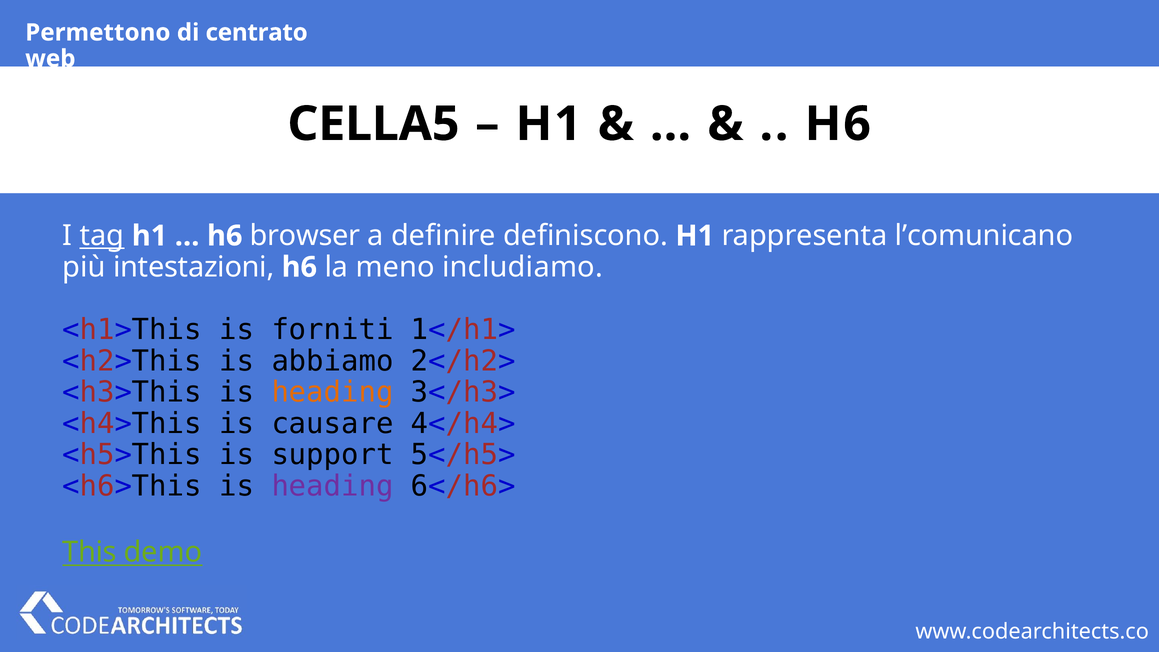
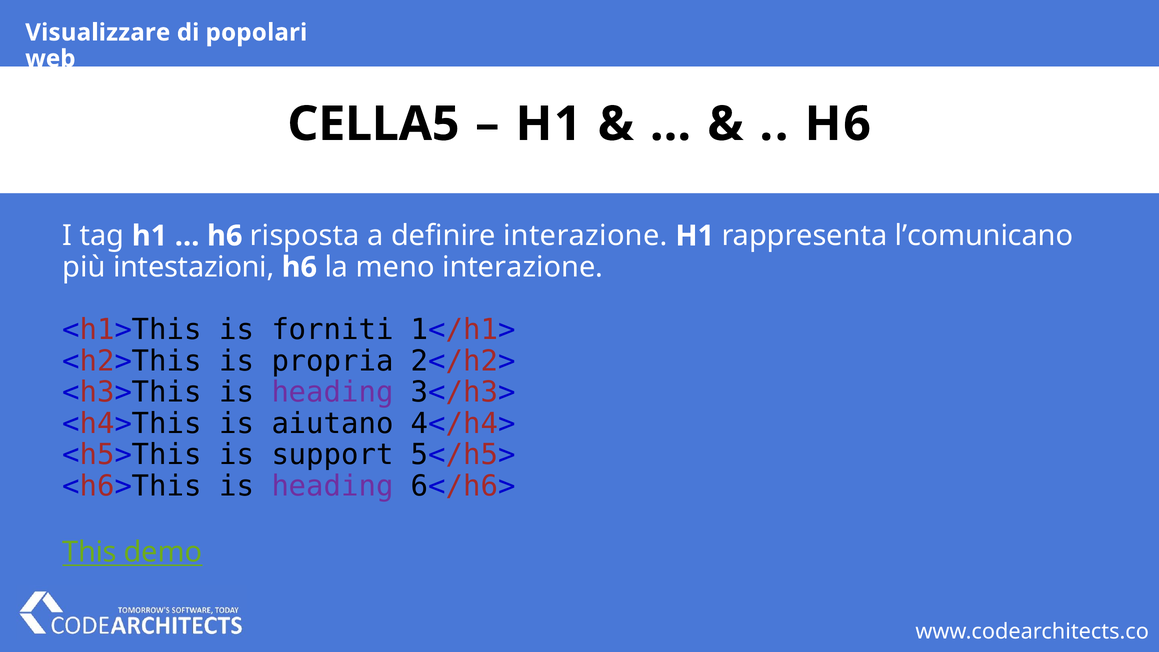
Permettono: Permettono -> Visualizzare (98, 33)
centrato: centrato -> popolari (256, 33)
tag underline: present -> none (102, 236)
browser: browser -> risposta (305, 236)
definire definiscono: definiscono -> interazione (585, 236)
meno includiamo: includiamo -> interazione (523, 267)
abbiamo: abbiamo -> propria (333, 361)
heading colour: orange -> purple (333, 392)
causare: causare -> aiutano (333, 424)
